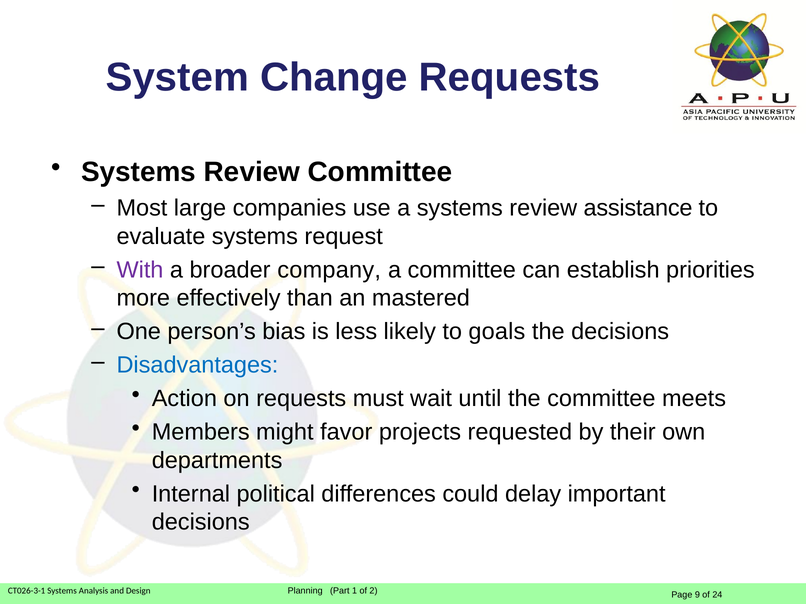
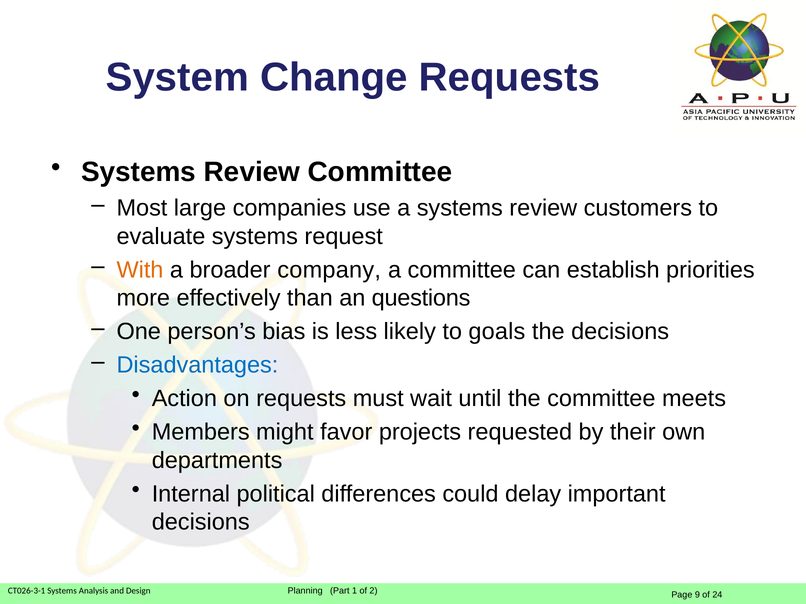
assistance: assistance -> customers (638, 208)
With colour: purple -> orange (140, 270)
mastered: mastered -> questions (421, 298)
